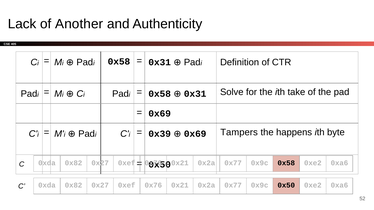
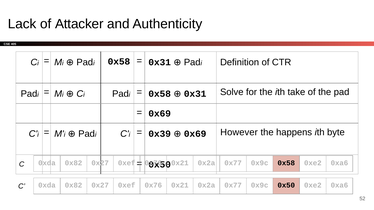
Another: Another -> Attacker (79, 24)
Tampers: Tampers -> However (239, 132)
